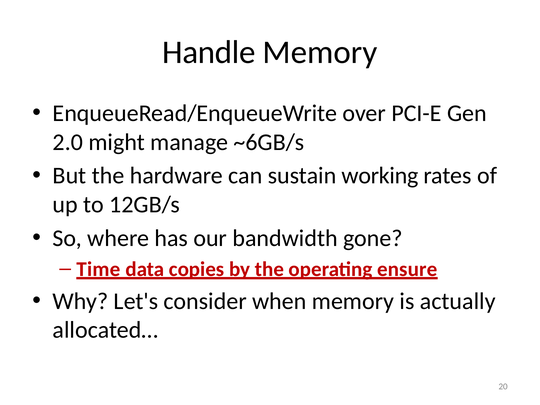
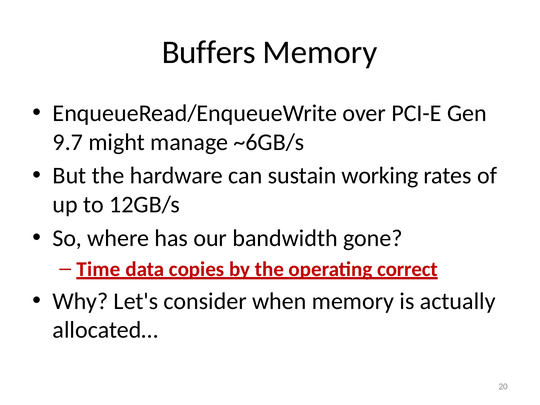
Handle: Handle -> Buffers (209, 52)
2.0: 2.0 -> 9.7 (68, 142)
ensure: ensure -> correct (407, 269)
